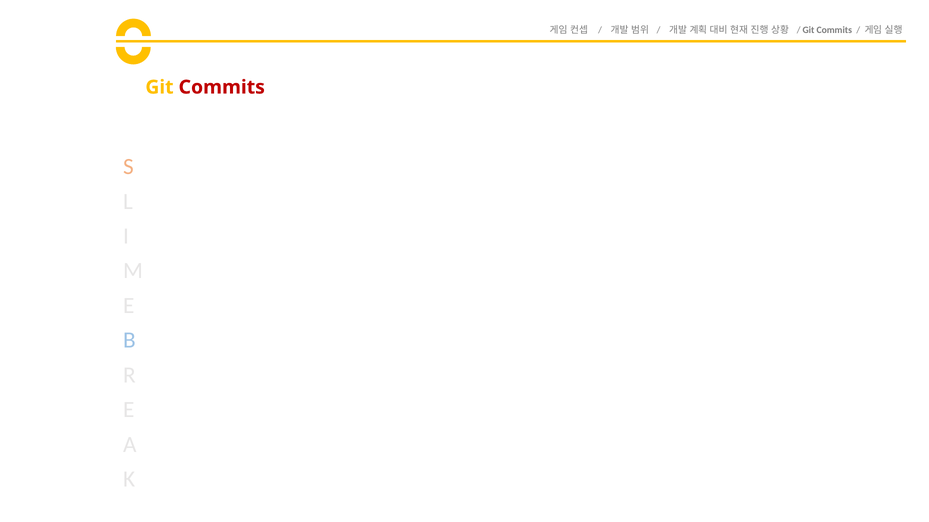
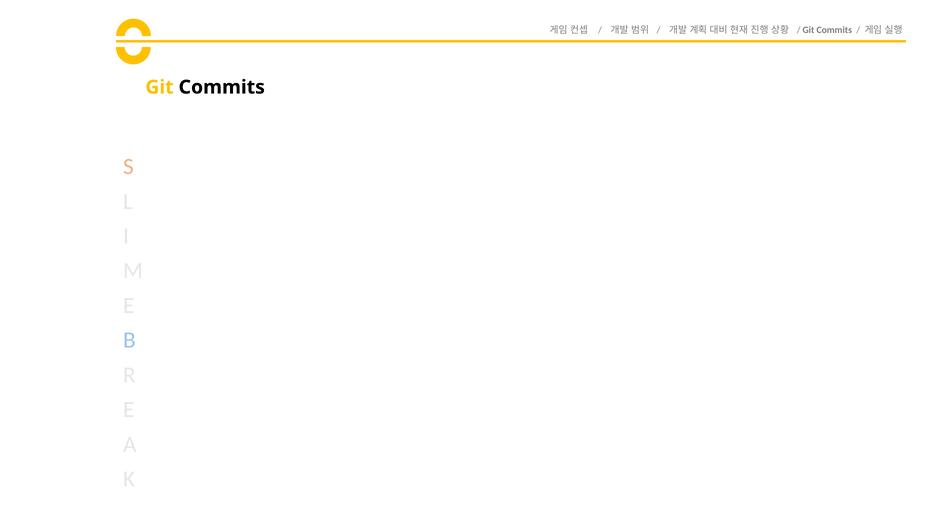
Commits colour: red -> black (222, 87)
